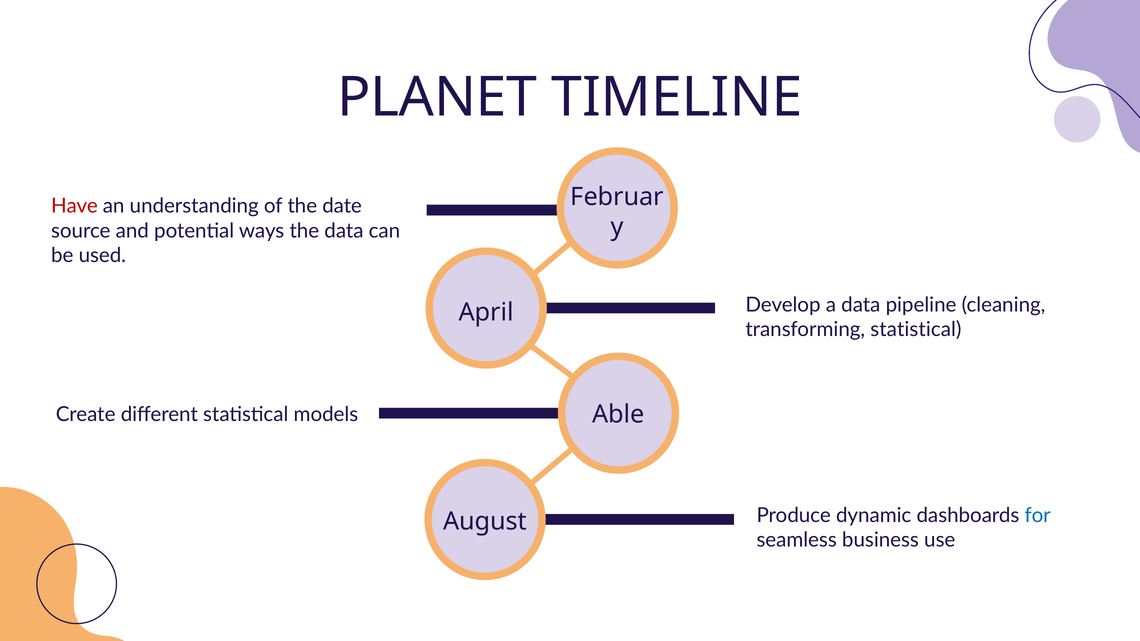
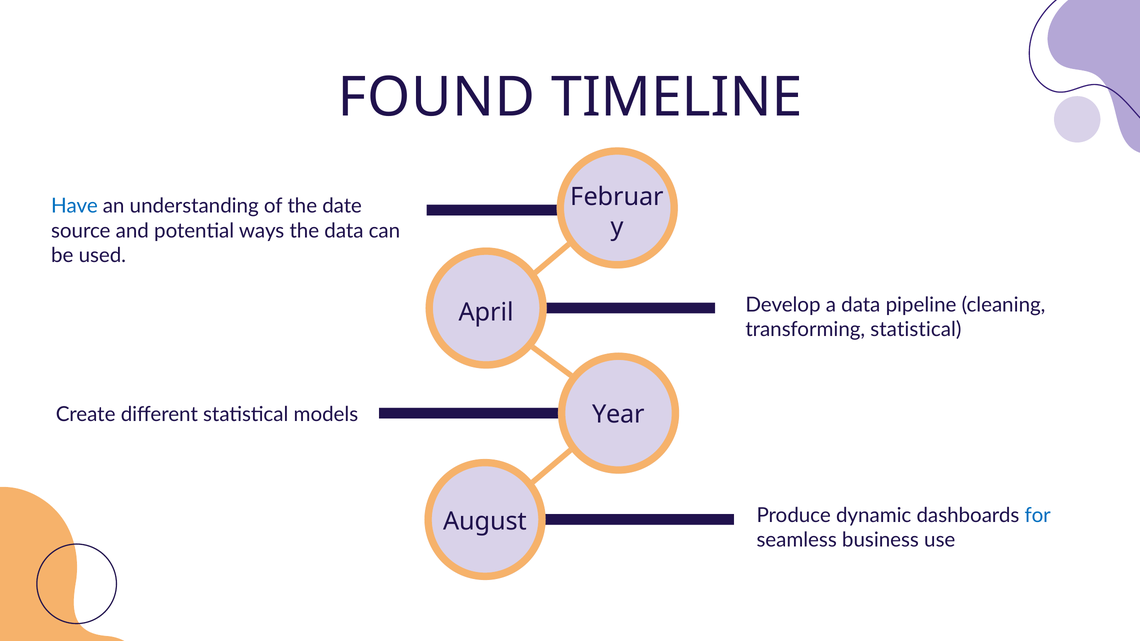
PLANET: PLANET -> FOUND (437, 97)
Have colour: red -> blue (74, 206)
Able: Able -> Year (619, 414)
